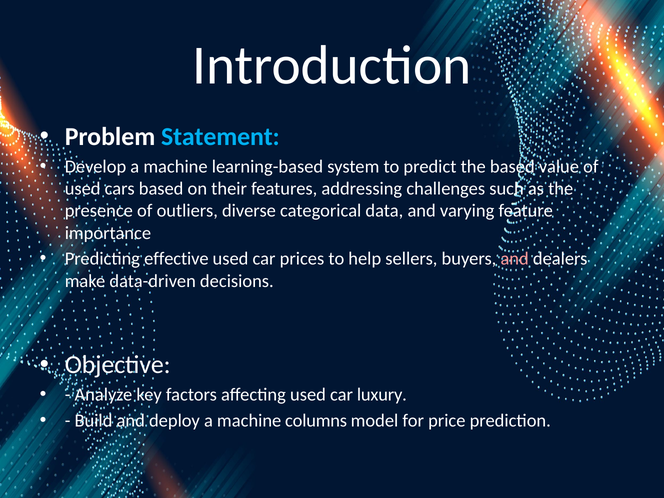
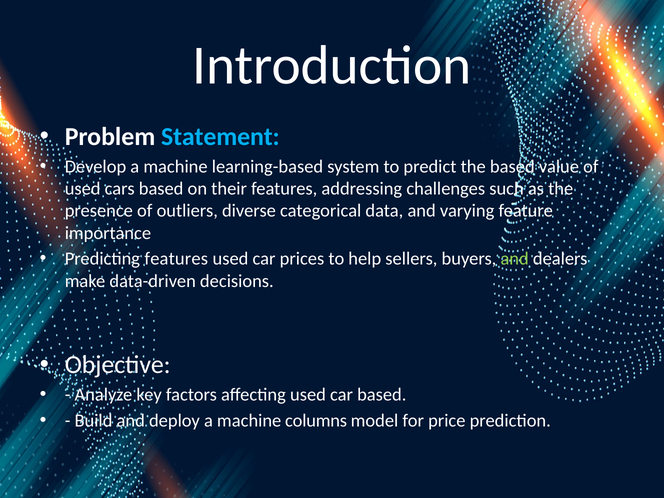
Predicting effective: effective -> features (176, 259)
and colour: pink -> light green (515, 259)
car luxury: luxury -> based (382, 395)
